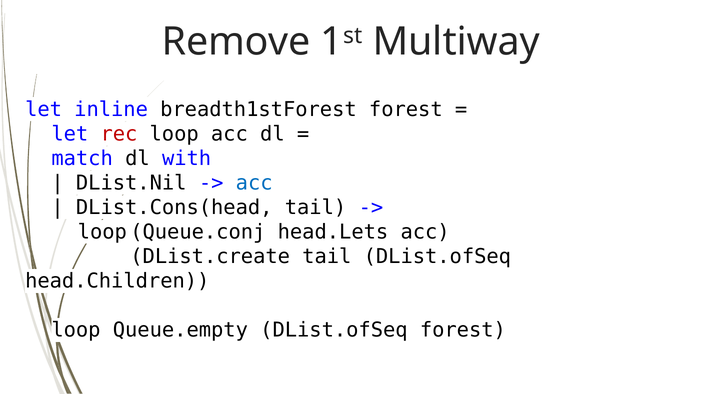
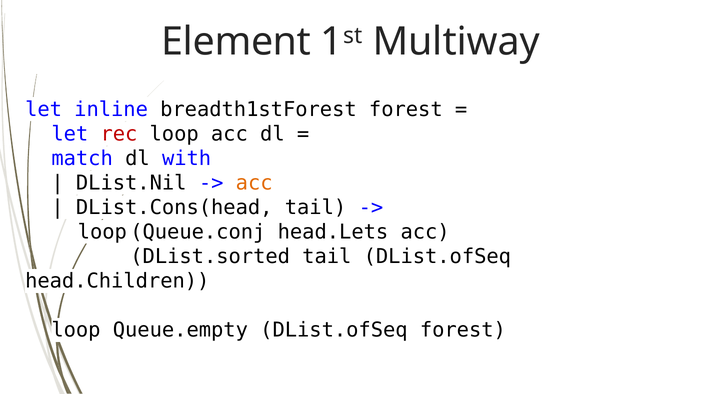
Remove: Remove -> Element (236, 42)
acc colour: blue -> orange (254, 183)
DList.create: DList.create -> DList.sorted (210, 257)
